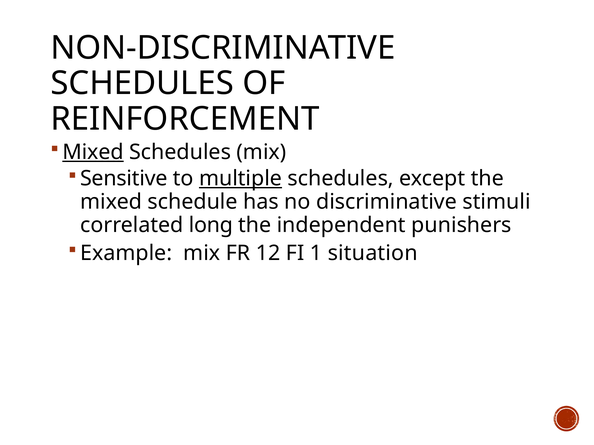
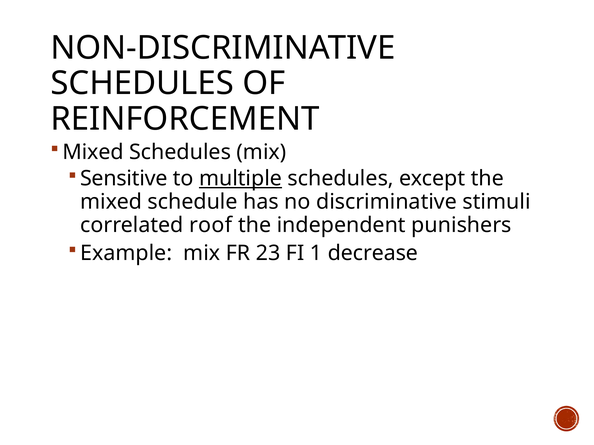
Mixed underline: present -> none (93, 152)
long: long -> roof (211, 225)
12: 12 -> 23 (268, 253)
situation: situation -> decrease (373, 253)
